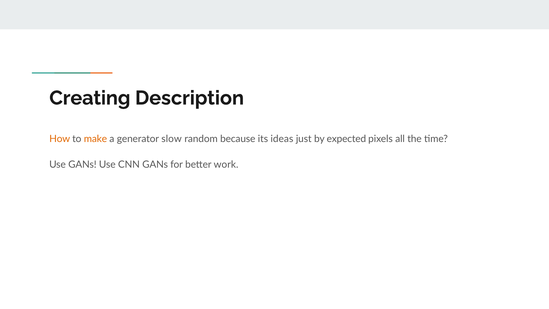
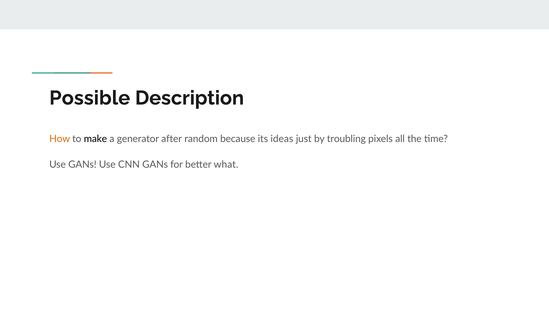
Creating: Creating -> Possible (90, 98)
make colour: orange -> black (95, 139)
slow: slow -> after (172, 139)
expected: expected -> troubling (346, 139)
work: work -> what (226, 165)
